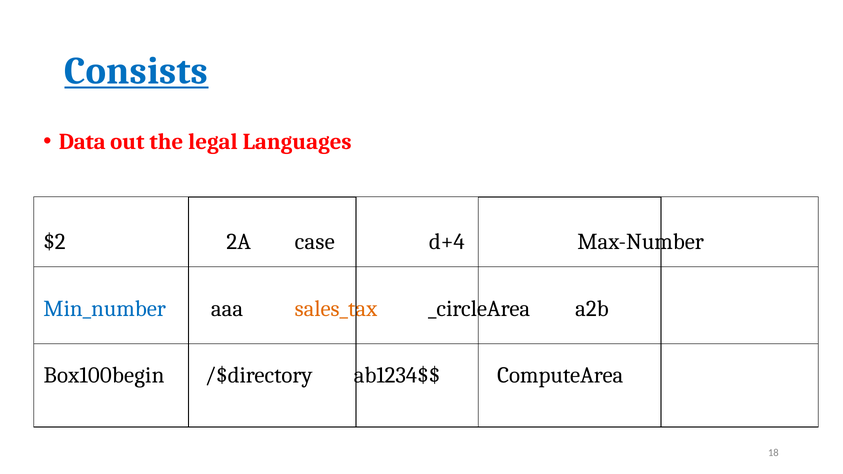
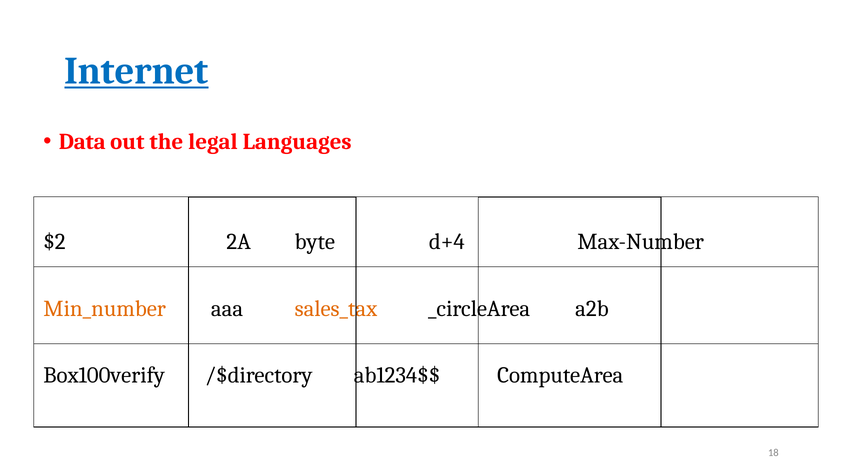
Consists: Consists -> Internet (136, 71)
case: case -> byte (315, 242)
Min_number colour: blue -> orange (105, 309)
Box100begin: Box100begin -> Box100verify (104, 376)
